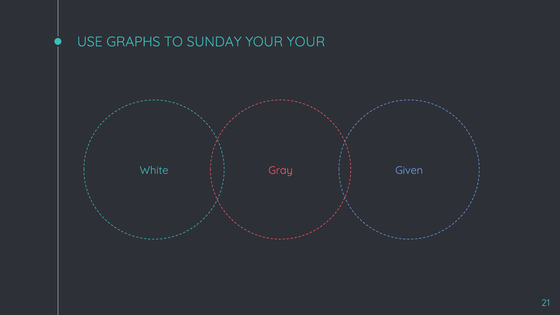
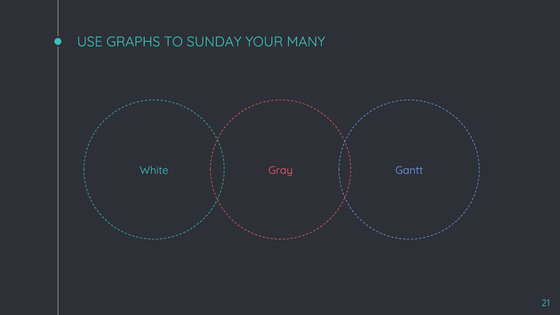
YOUR YOUR: YOUR -> MANY (306, 42)
Given: Given -> Gantt (409, 170)
